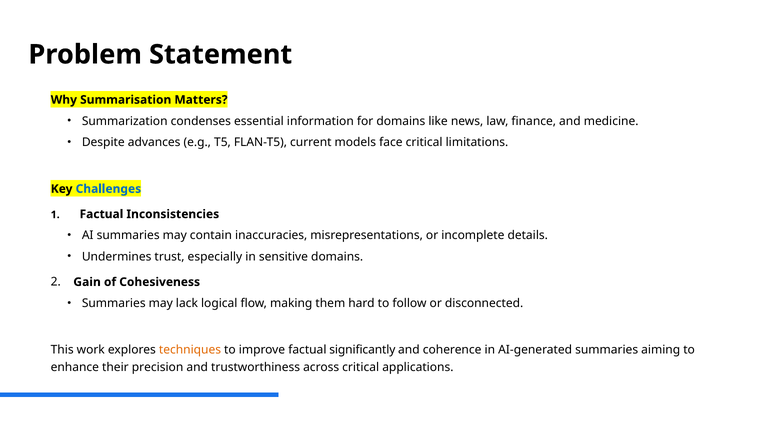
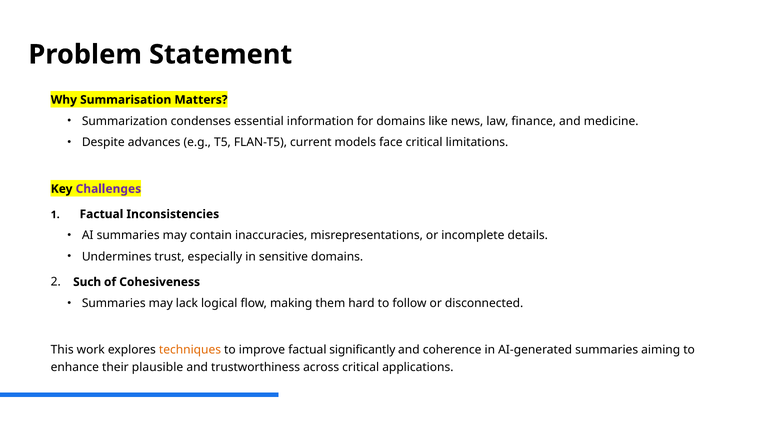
Challenges colour: blue -> purple (108, 189)
Gain: Gain -> Such (87, 282)
precision: precision -> plausible (158, 368)
